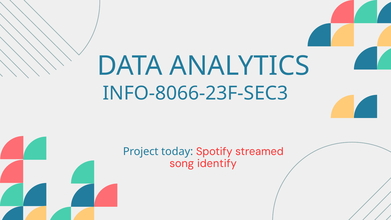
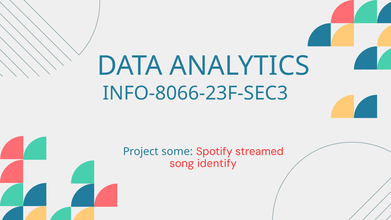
today: today -> some (177, 152)
